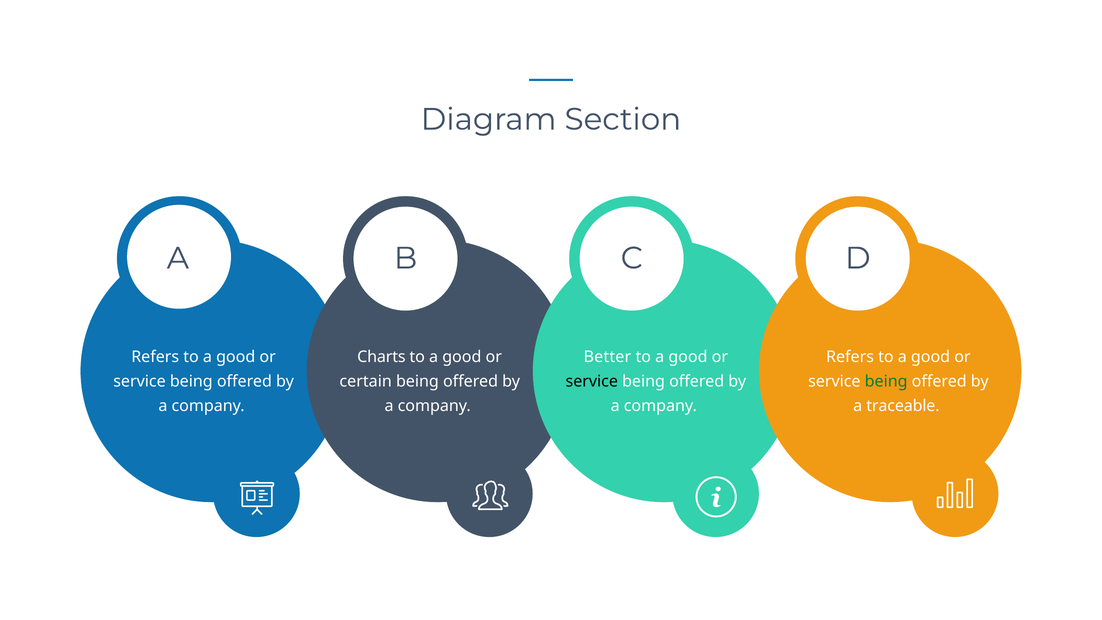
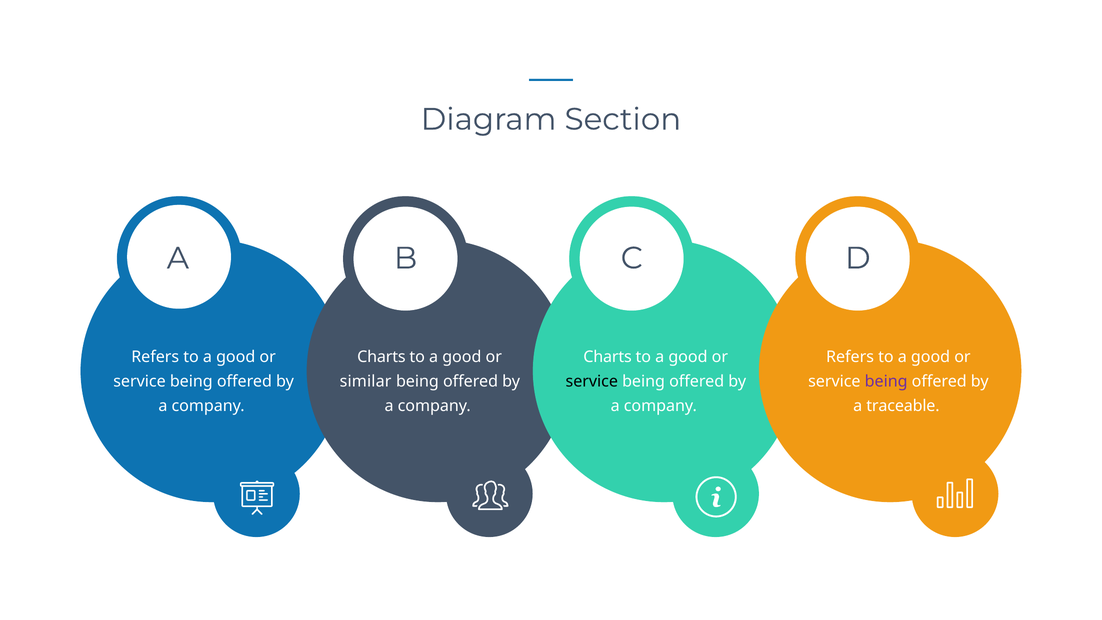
Better: Better -> Charts (608, 357)
certain: certain -> similar (366, 381)
being colour: green -> purple (886, 381)
